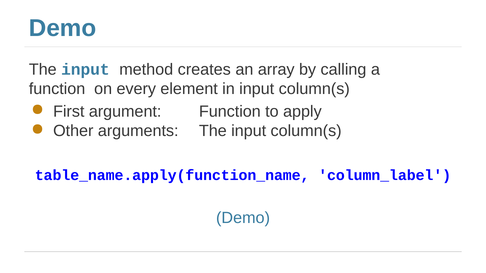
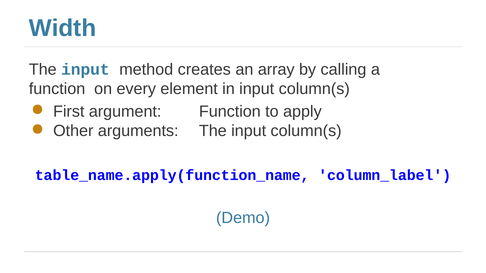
Demo: Demo -> Width (63, 28)
